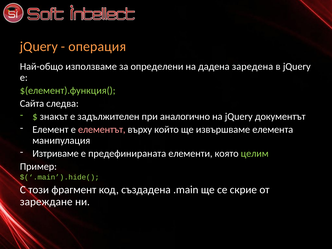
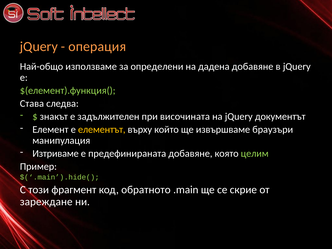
дадена заредена: заредена -> добавяне (253, 67)
Сайта: Сайта -> Става (32, 104)
аналогично: аналогично -> височината (185, 117)
елементът colour: pink -> yellow (102, 130)
елемента: елемента -> браузъри (273, 130)
предефинираната елементи: елементи -> добавяне (190, 154)
създадена: създадена -> обратното (146, 190)
